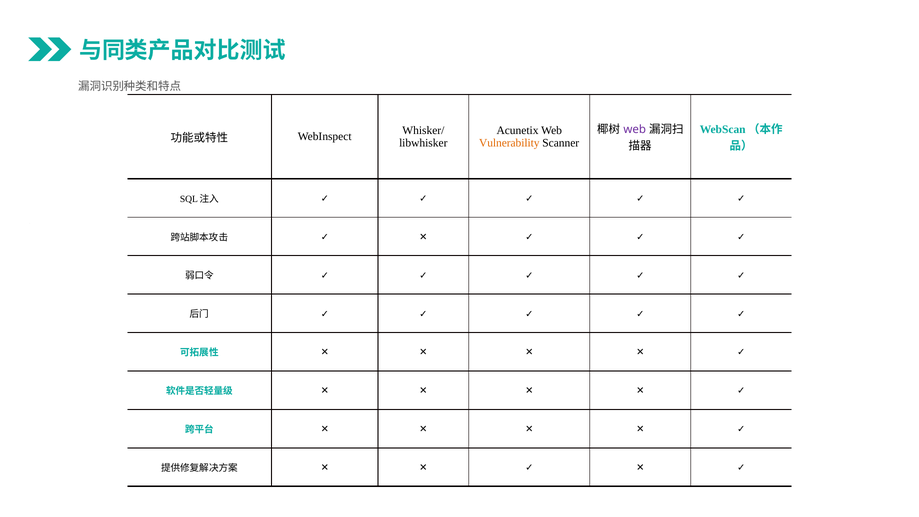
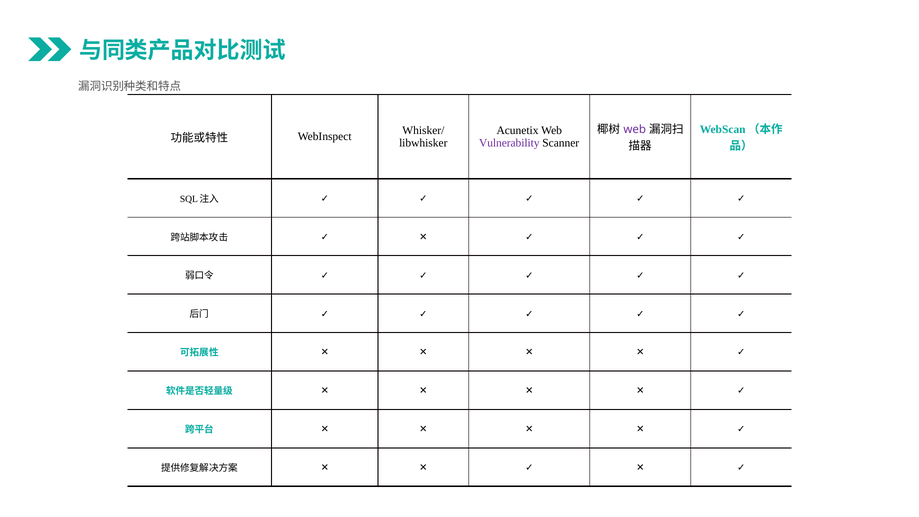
Vulnerability colour: orange -> purple (509, 143)
